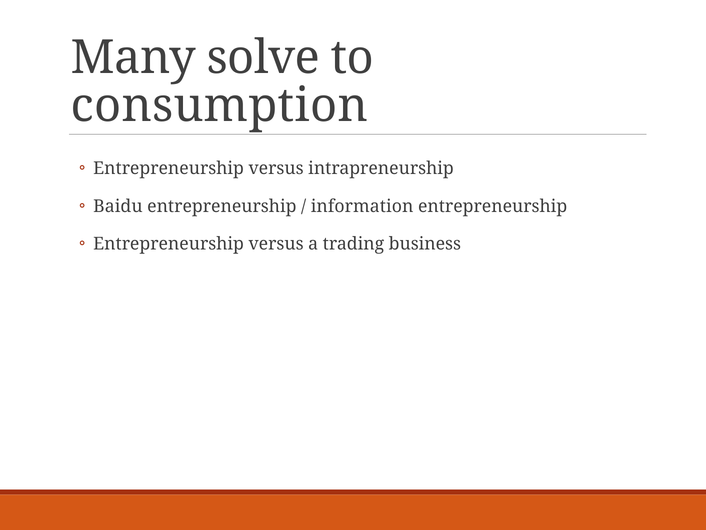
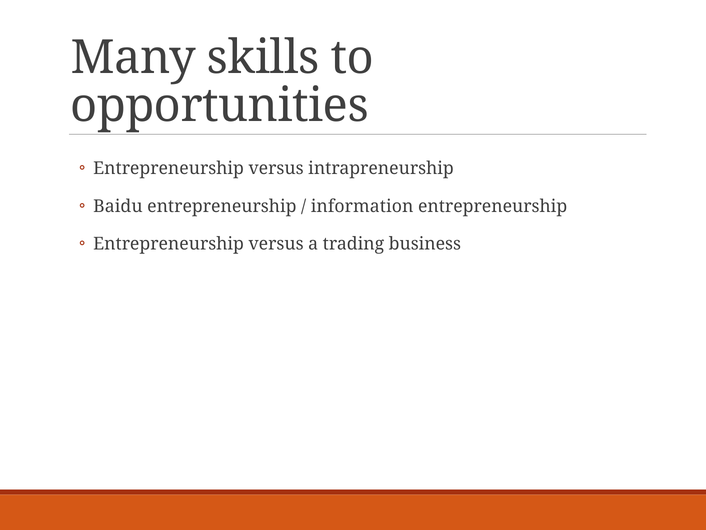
solve: solve -> skills (263, 57)
consumption: consumption -> opportunities (220, 105)
